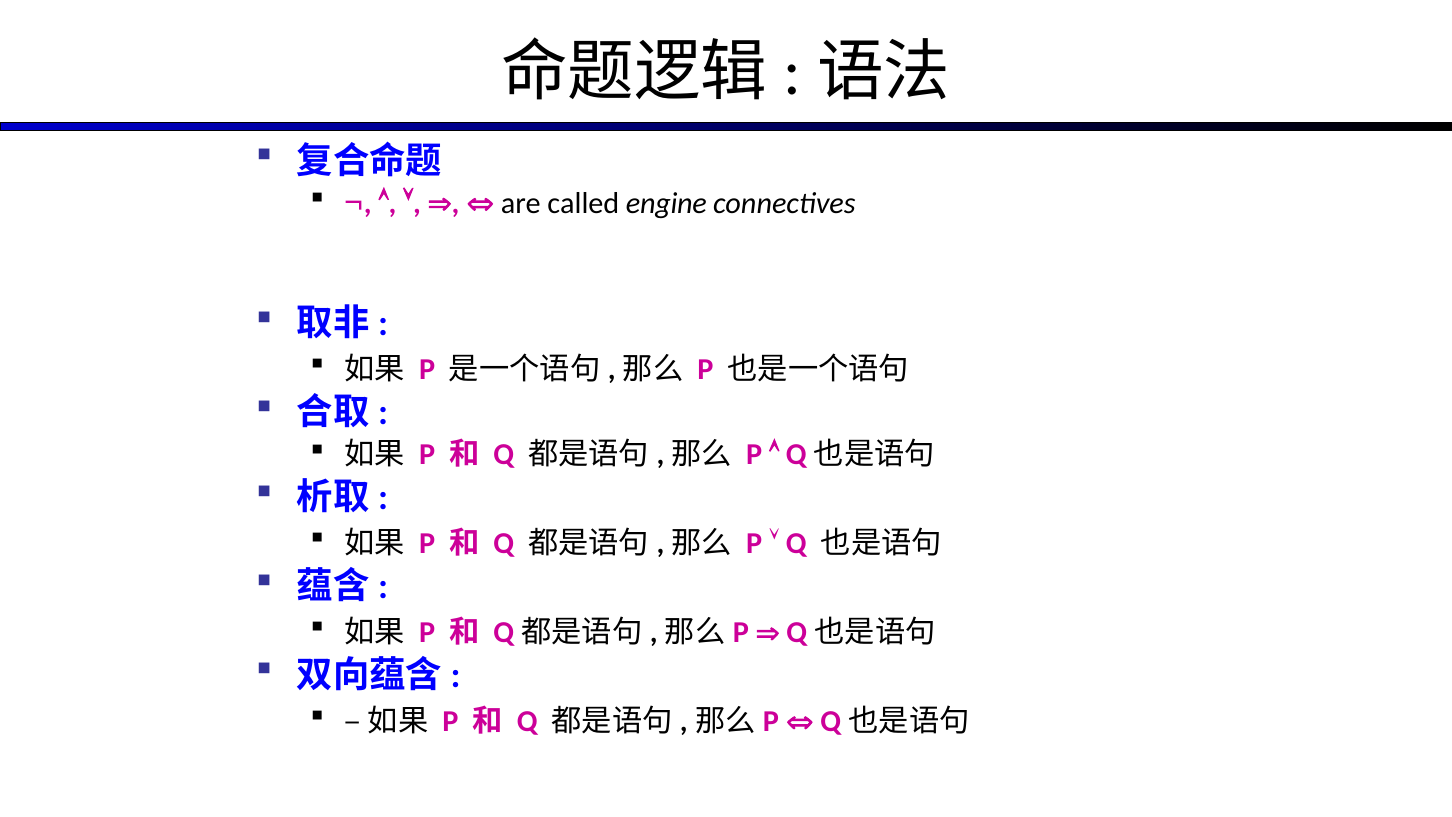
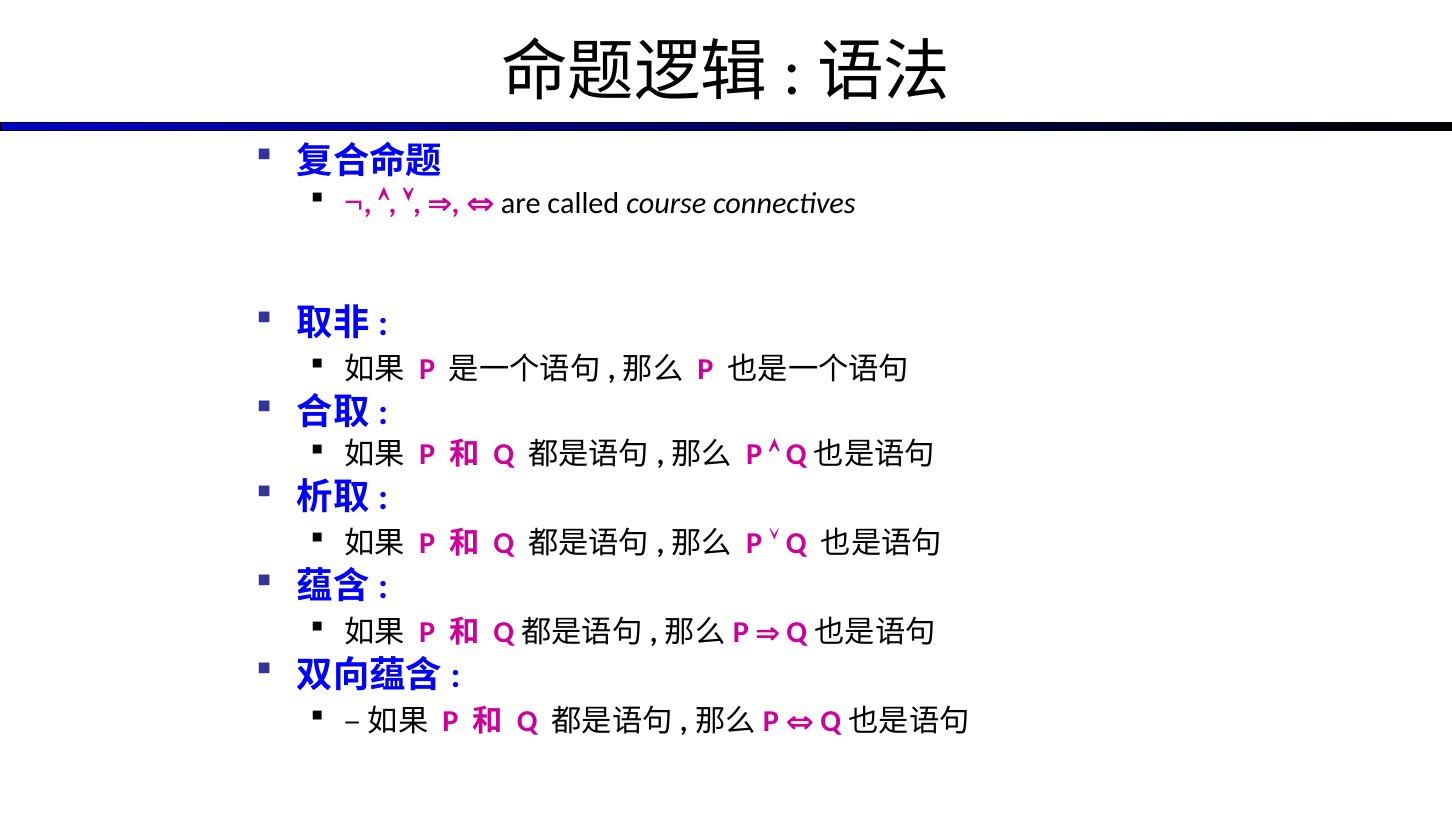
engine: engine -> course (666, 203)
